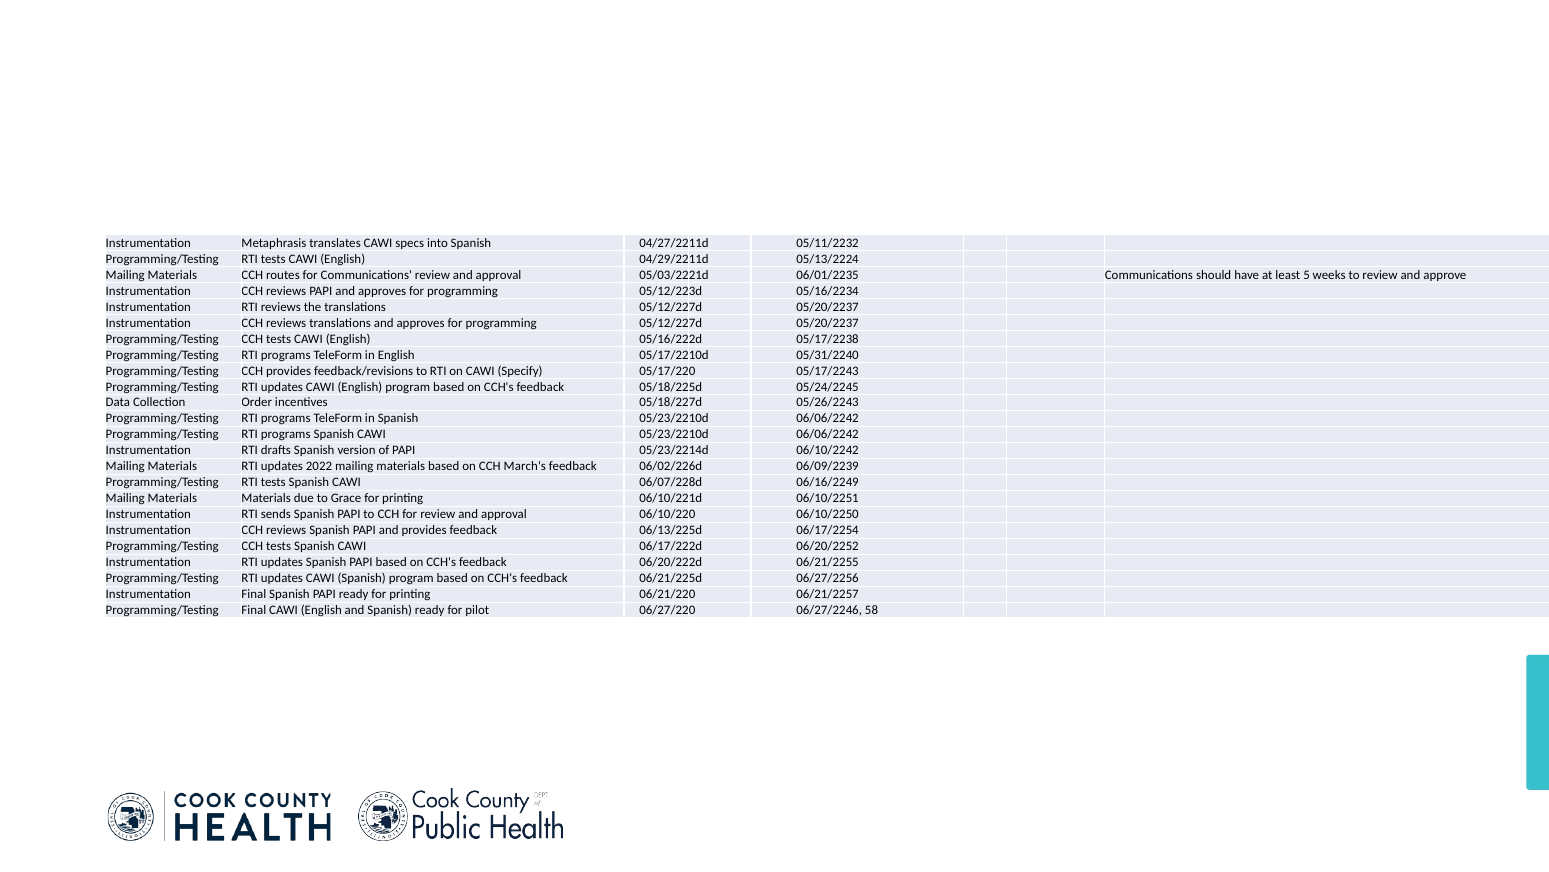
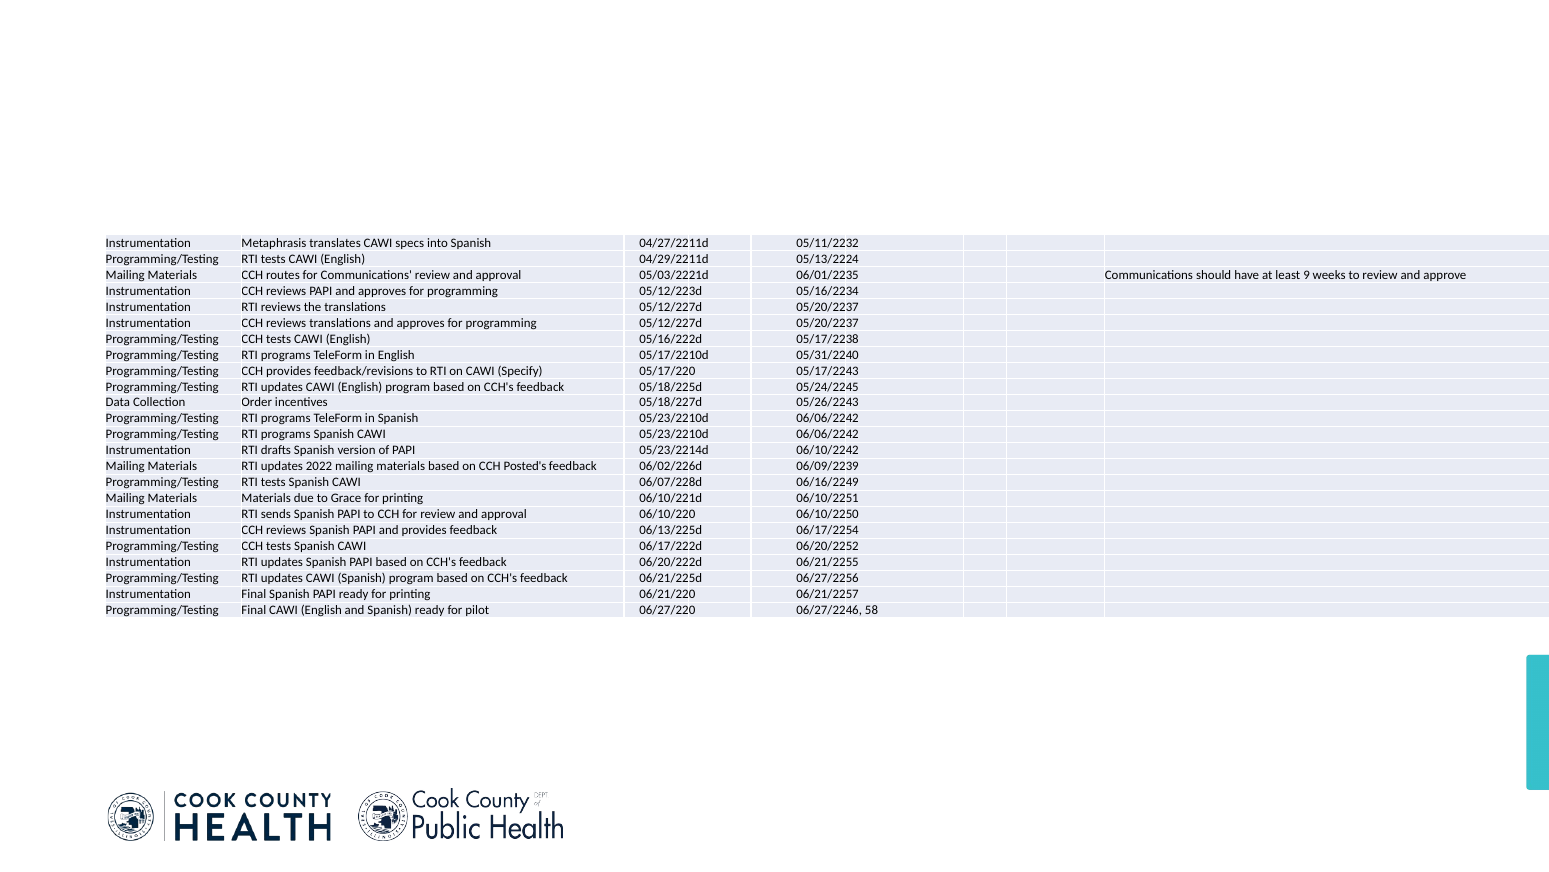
5: 5 -> 9 (1307, 275)
March's: March's -> Posted's (525, 466)
